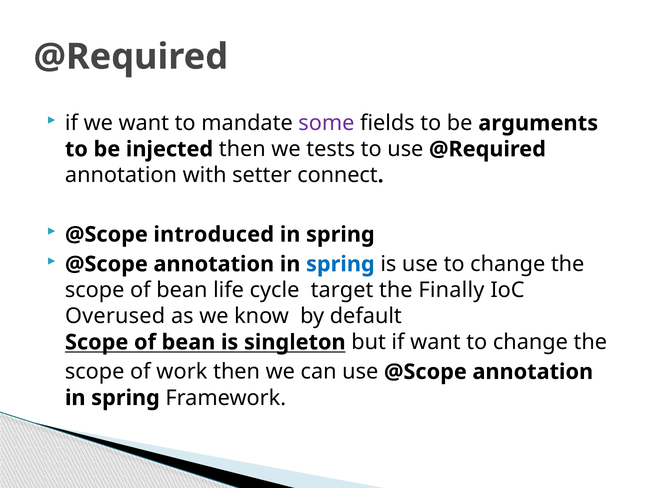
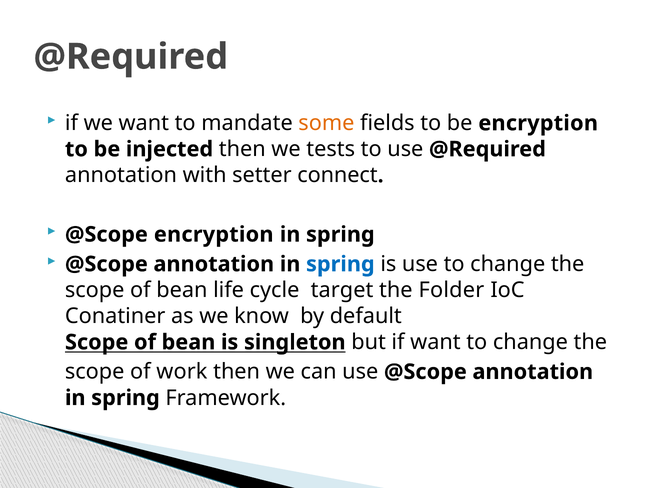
some colour: purple -> orange (326, 123)
be arguments: arguments -> encryption (538, 123)
@Scope introduced: introduced -> encryption (214, 235)
Finally: Finally -> Folder (451, 290)
Overused: Overused -> Conatiner (115, 316)
